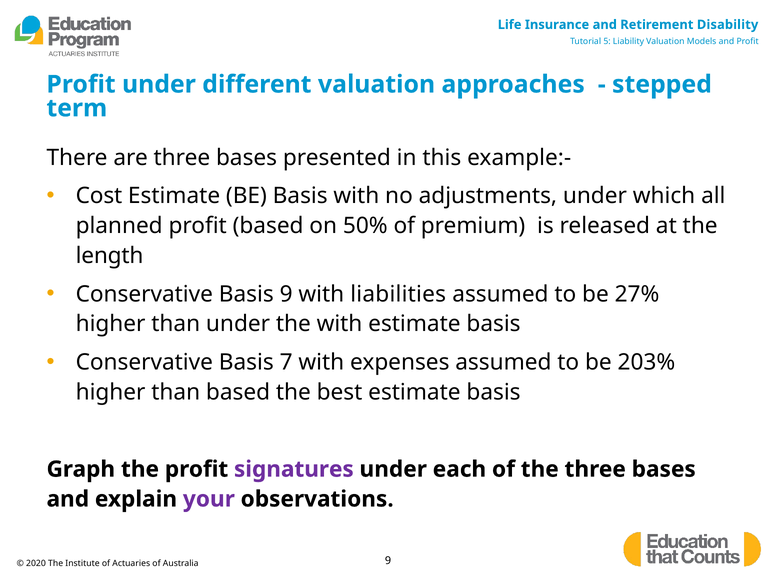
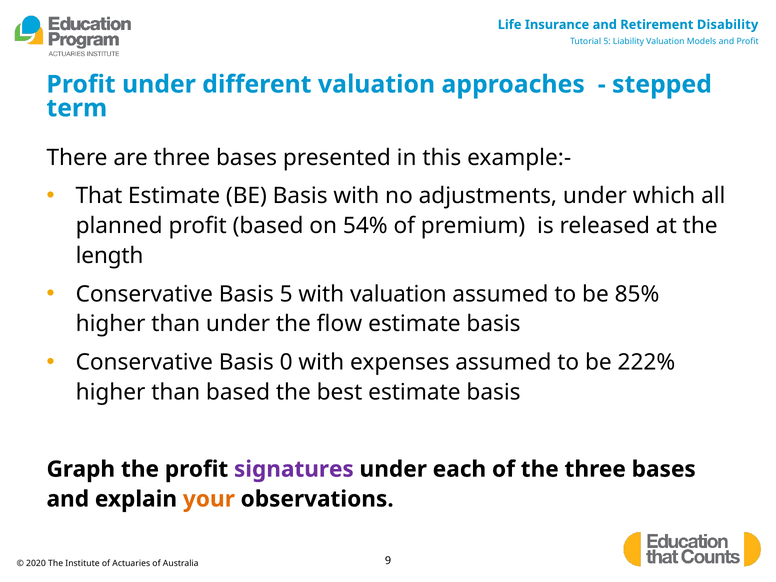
Cost: Cost -> That (99, 196)
50%: 50% -> 54% (365, 226)
Basis 9: 9 -> 5 (286, 294)
with liabilities: liabilities -> valuation (398, 294)
27%: 27% -> 85% (637, 294)
the with: with -> flow (339, 324)
7: 7 -> 0 (286, 362)
203%: 203% -> 222% (646, 362)
your colour: purple -> orange (209, 499)
